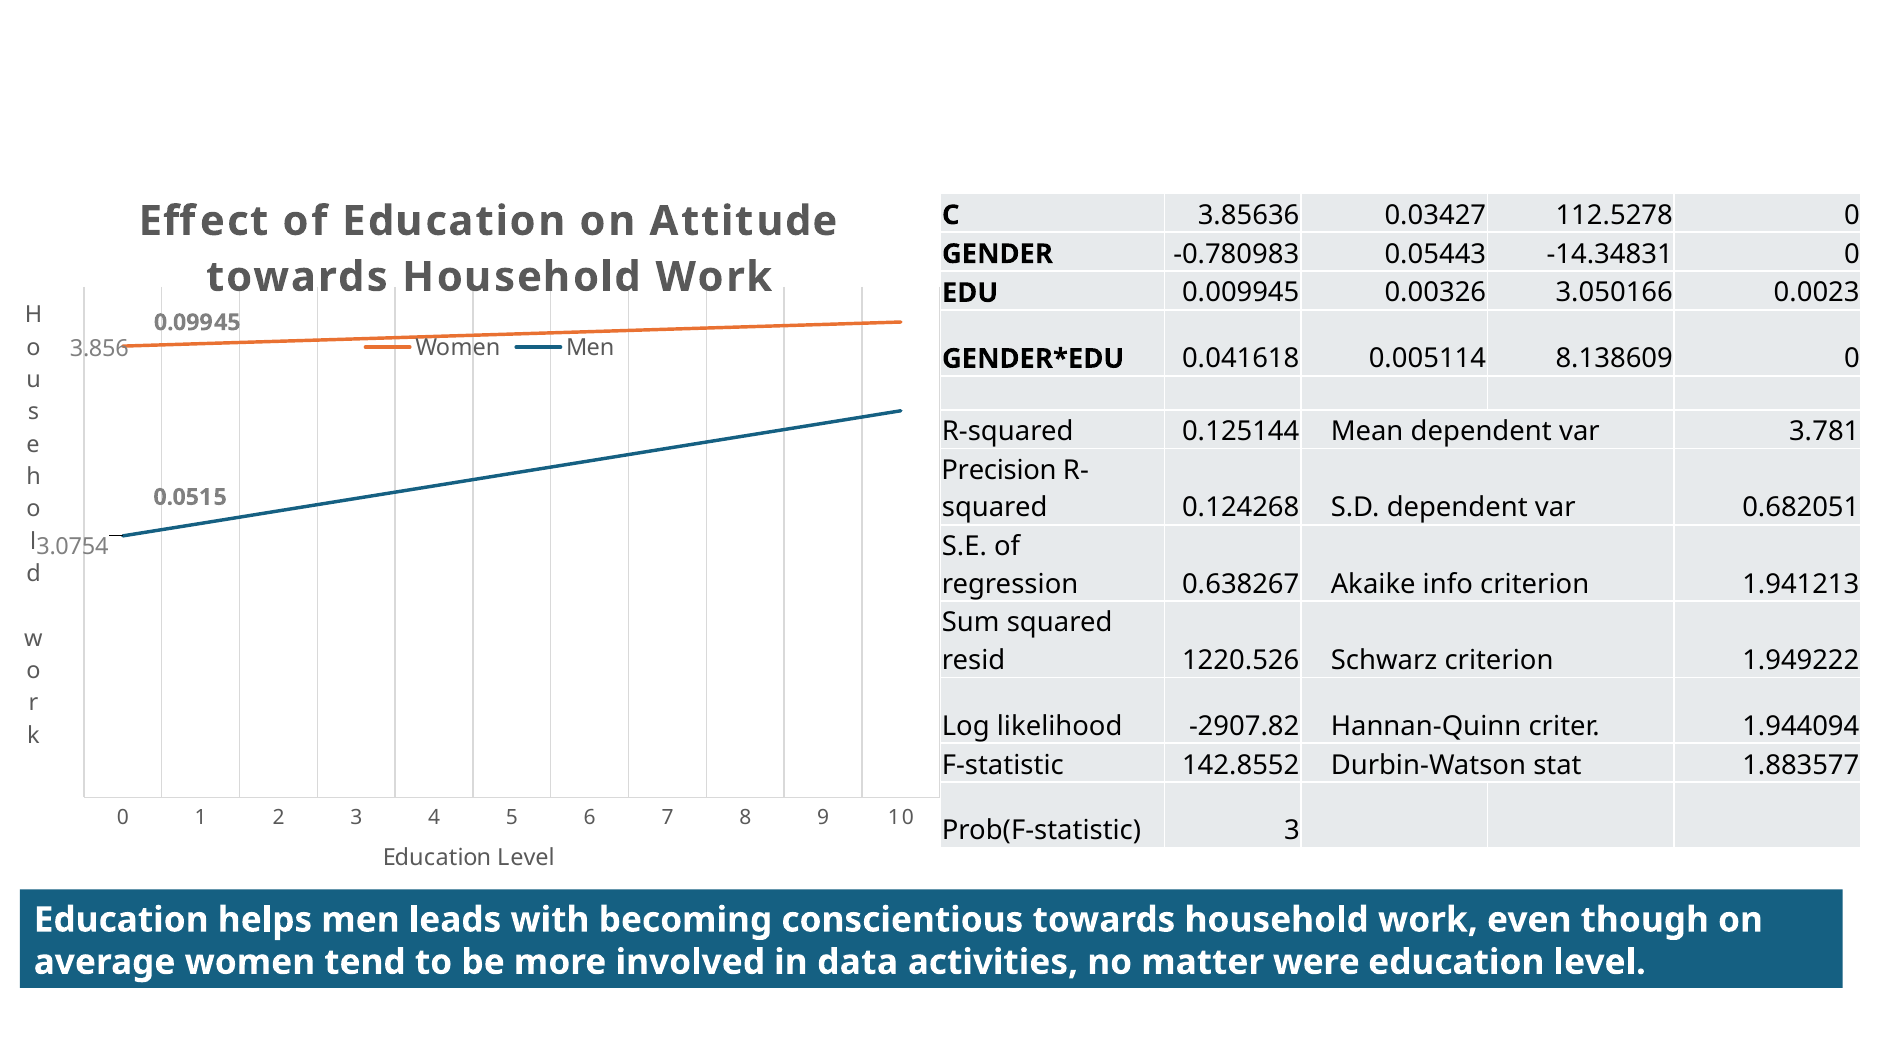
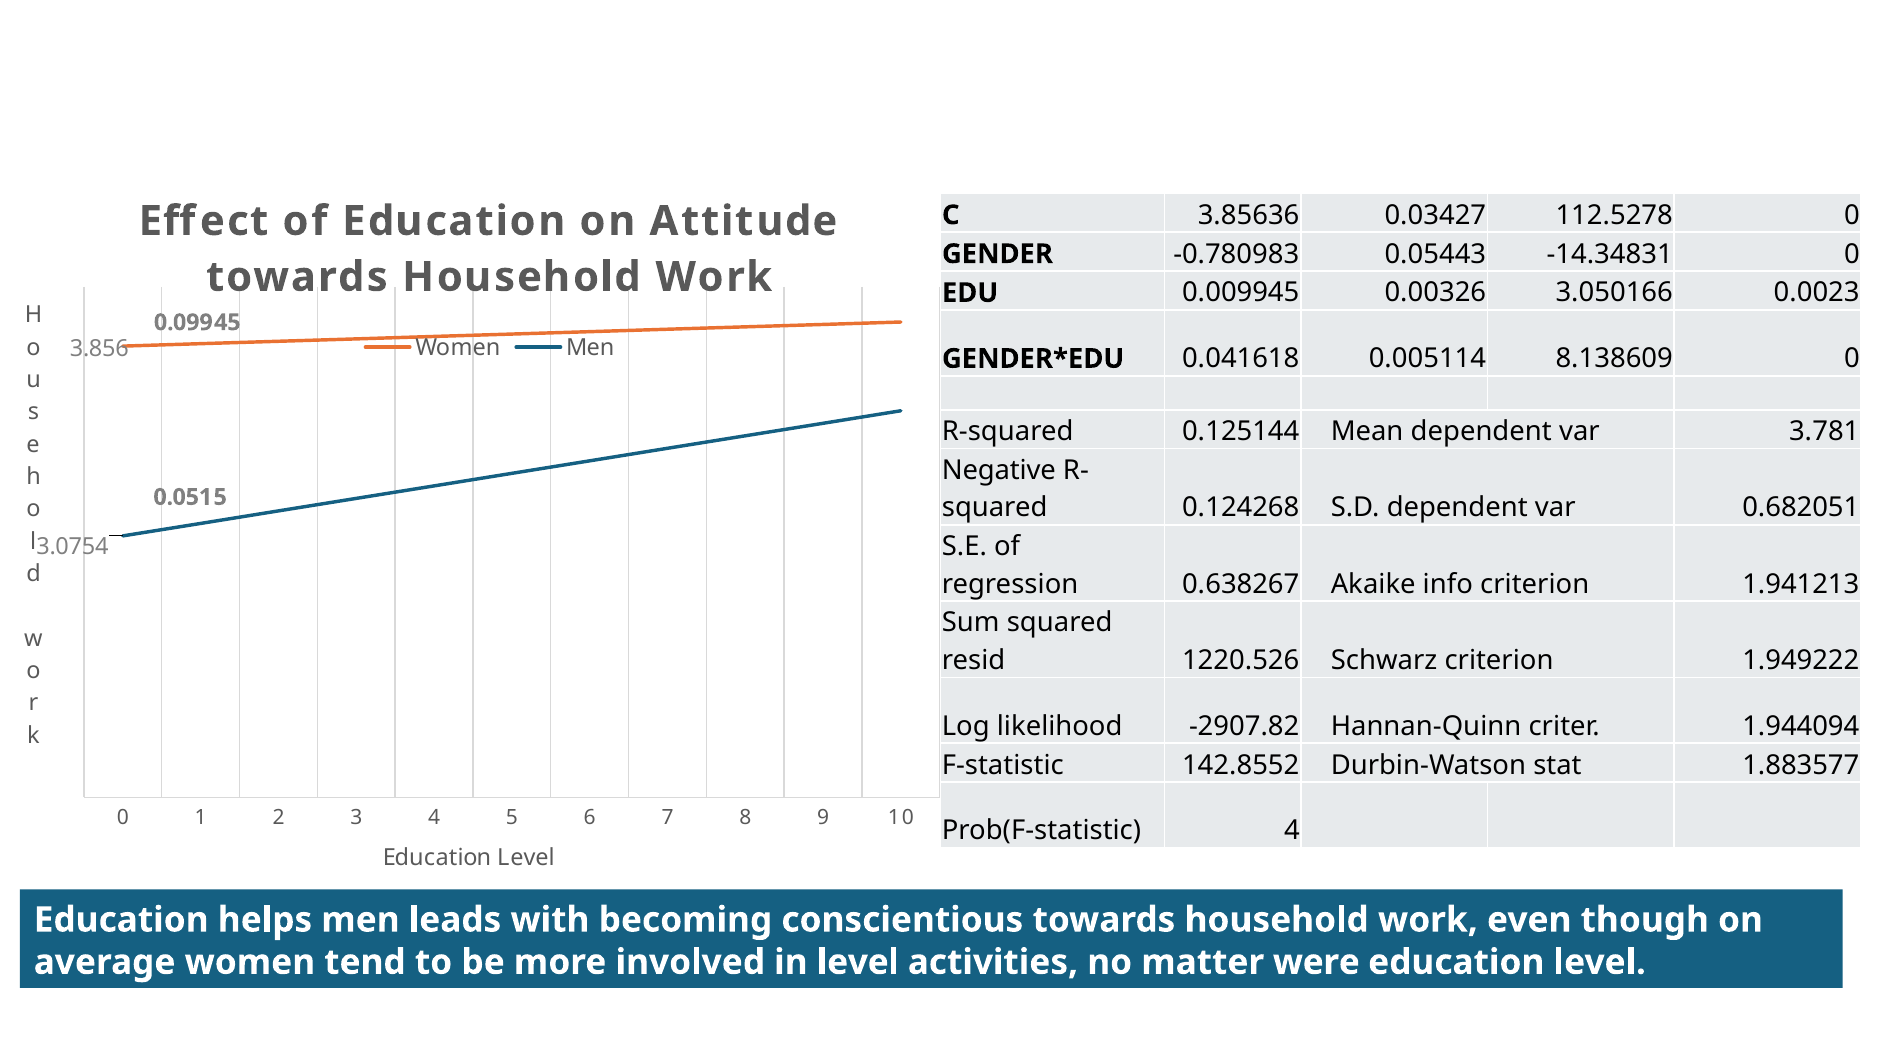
Precision: Precision -> Negative (999, 470)
Prob(F-statistic 3: 3 -> 4 (1292, 831)
in data: data -> level (858, 962)
